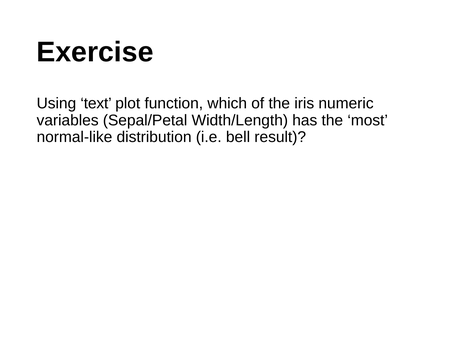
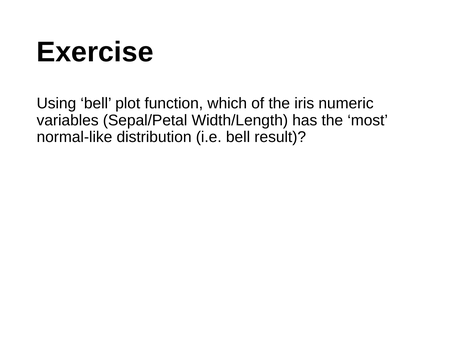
Using text: text -> bell (96, 103)
